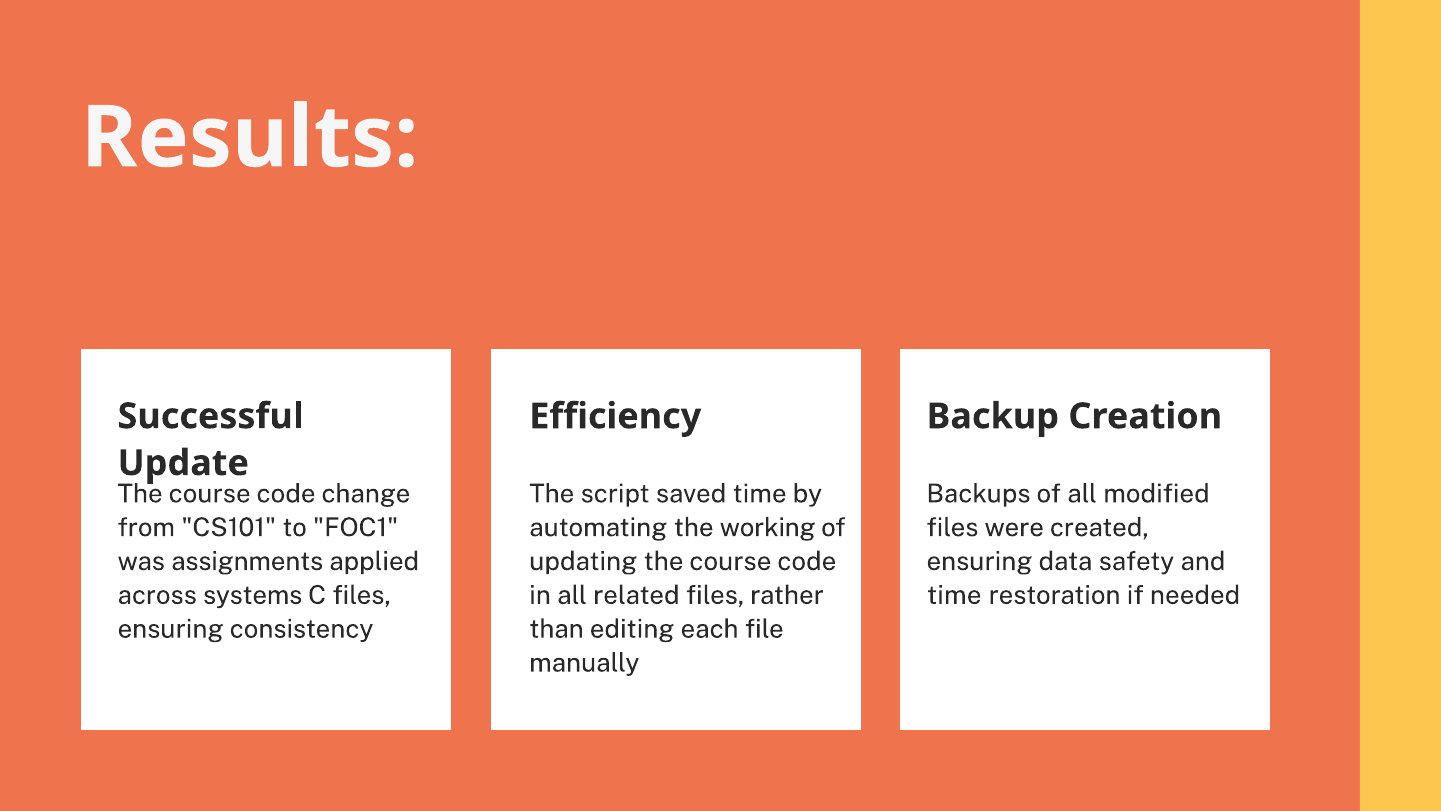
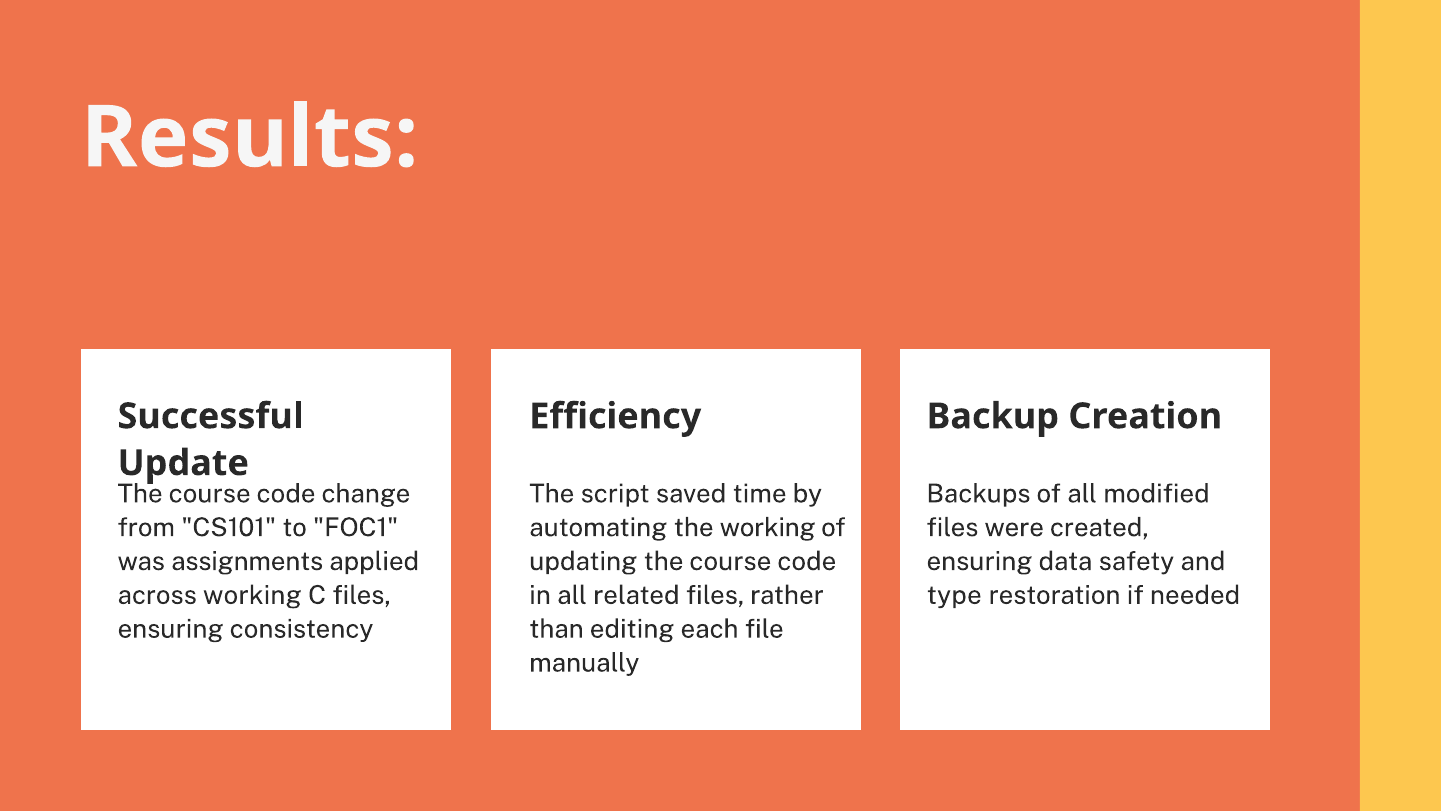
across systems: systems -> working (252, 595)
time: time -> type (954, 595)
